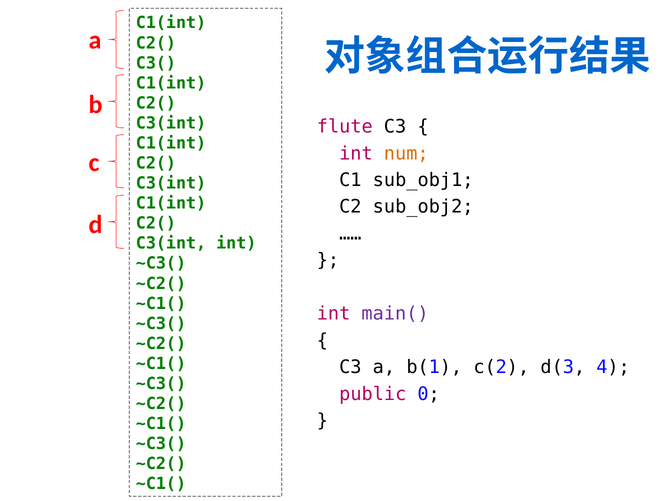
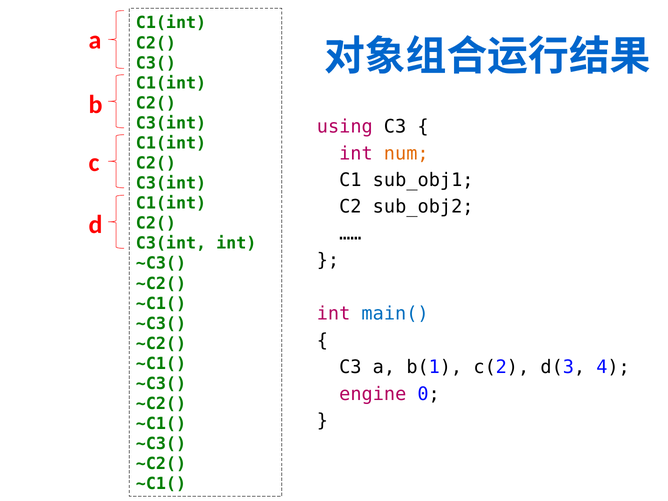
flute: flute -> using (345, 127)
main( colour: purple -> blue (395, 314)
public: public -> engine (373, 394)
